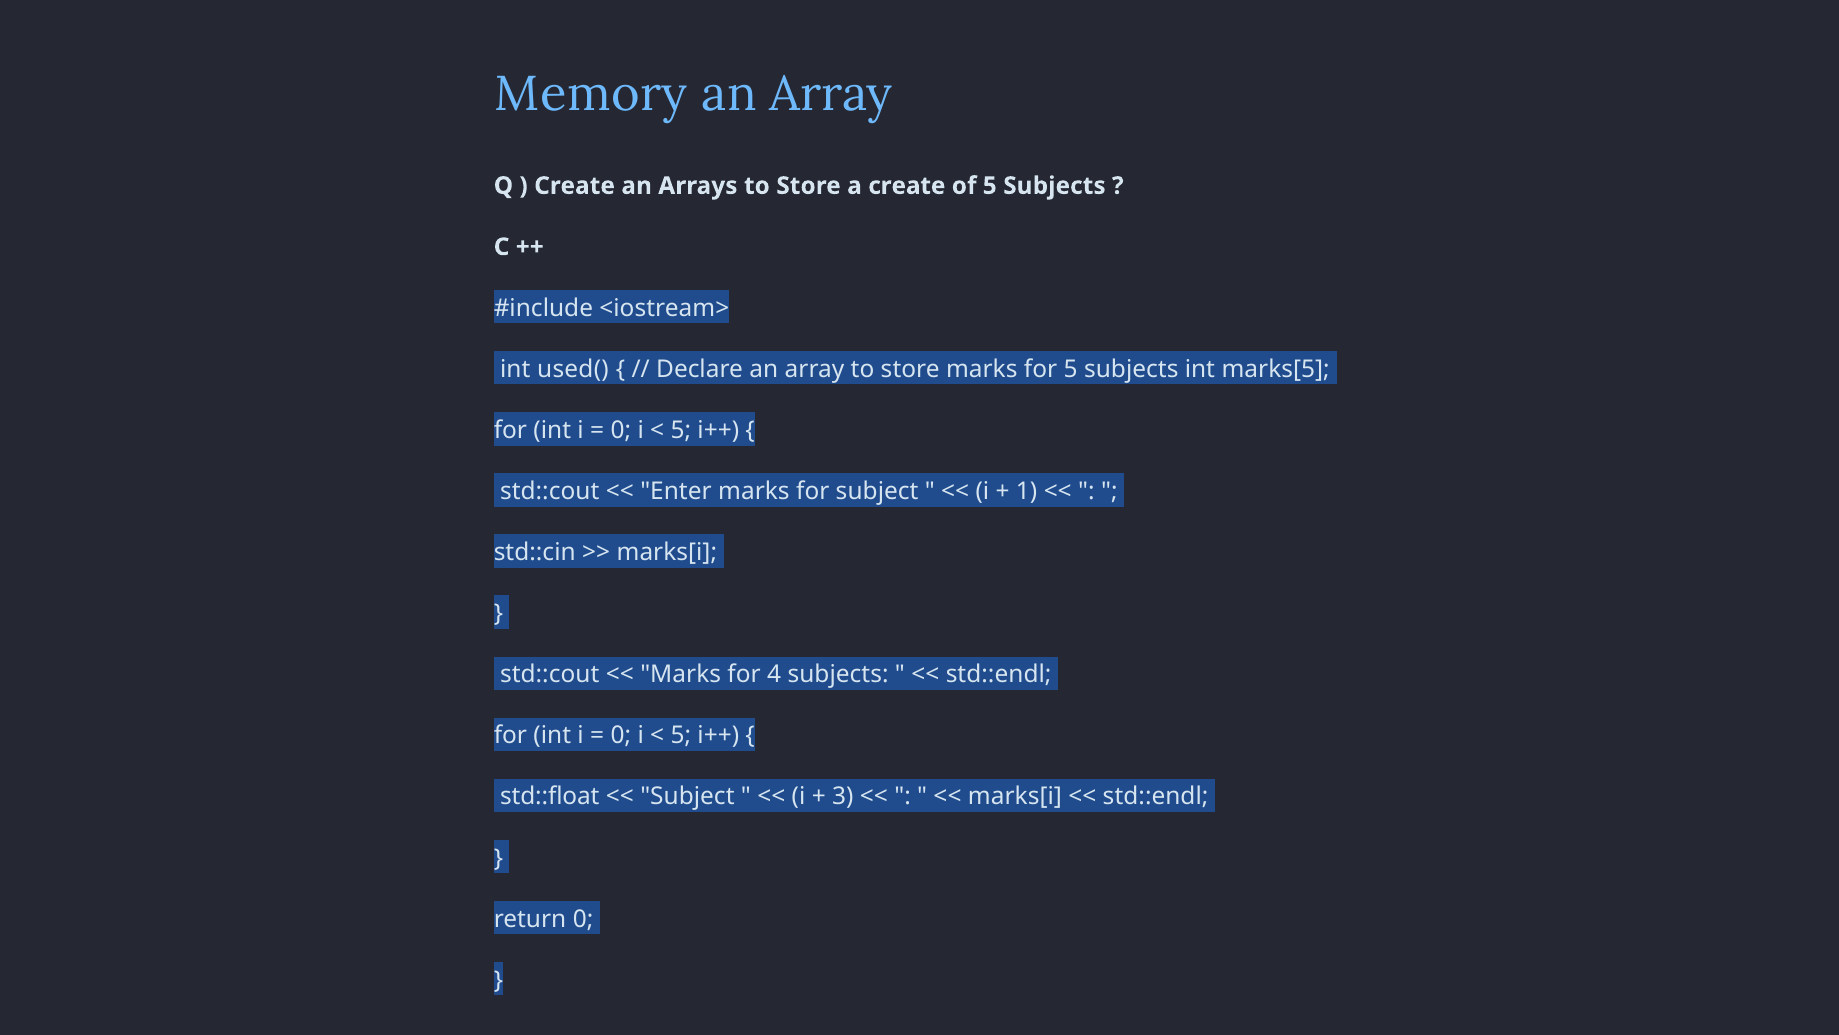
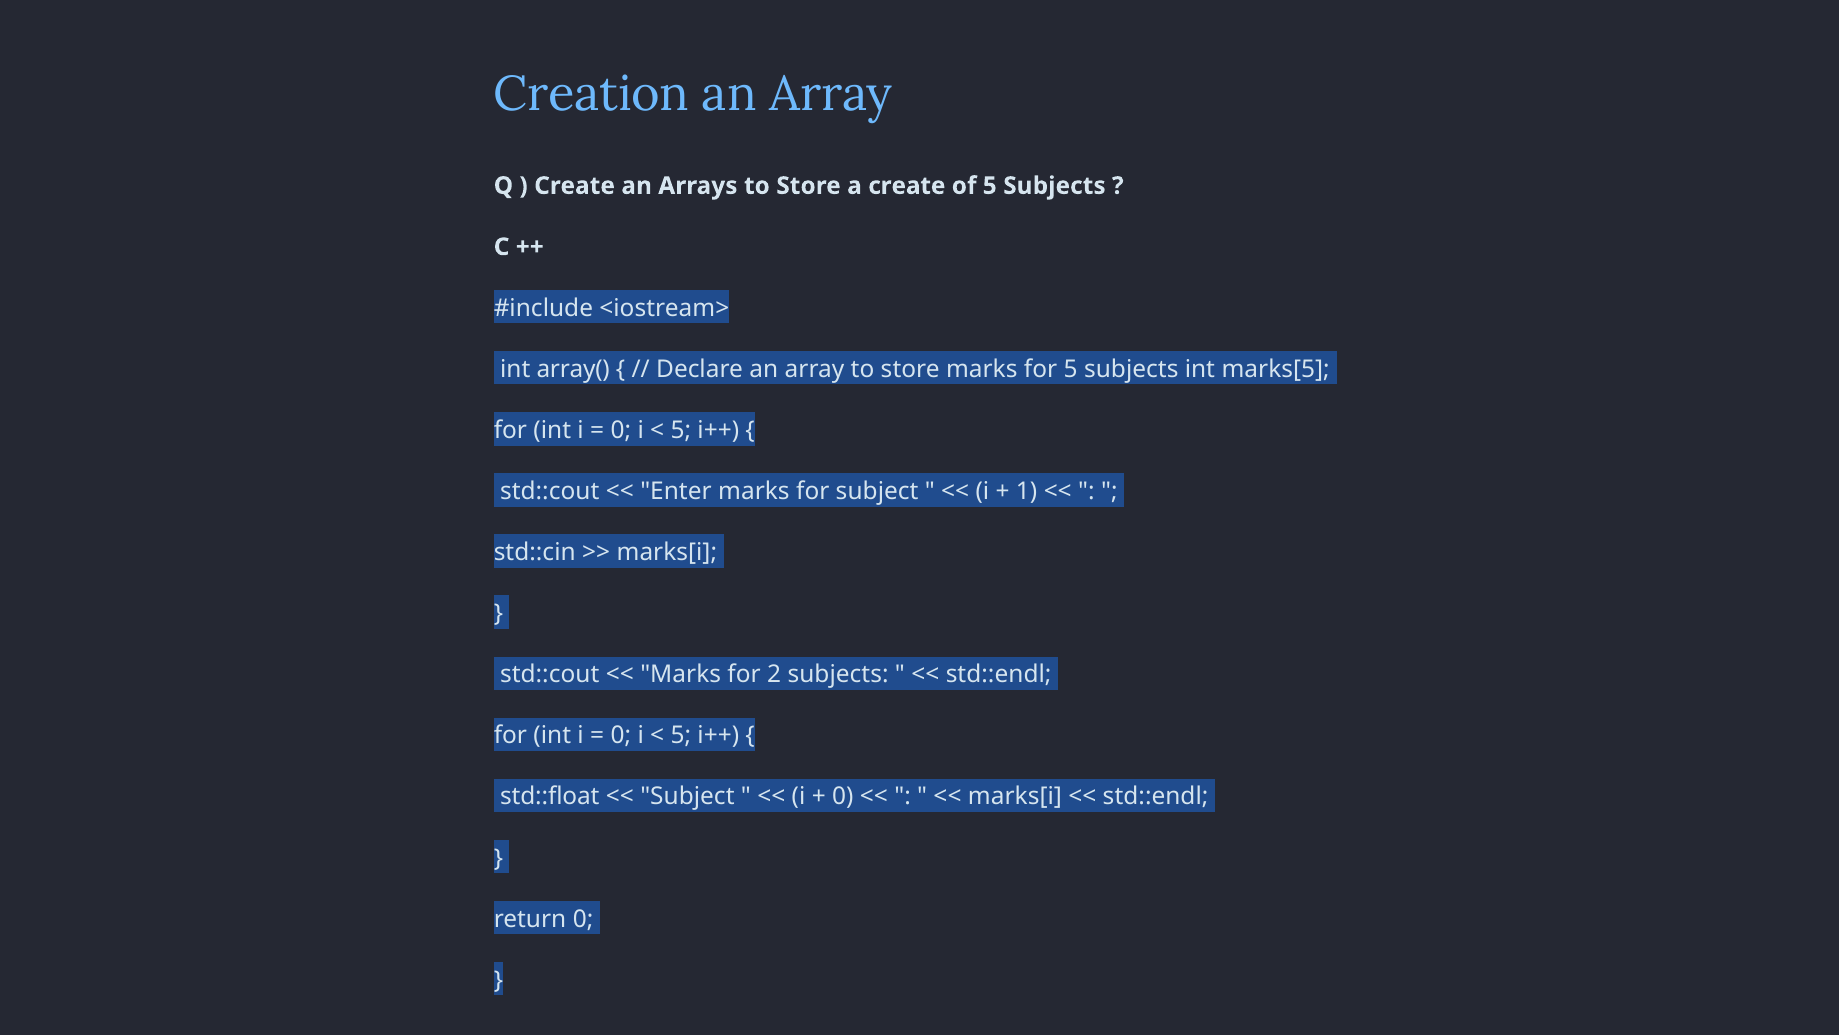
Memory: Memory -> Creation (592, 95)
used(: used( -> array( (573, 369)
4: 4 -> 2 (774, 674)
3: 3 -> 0 (843, 796)
